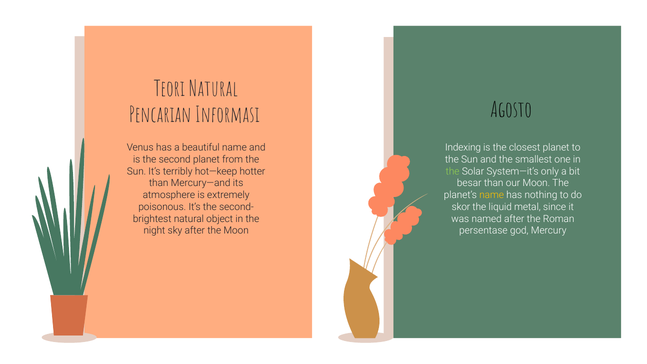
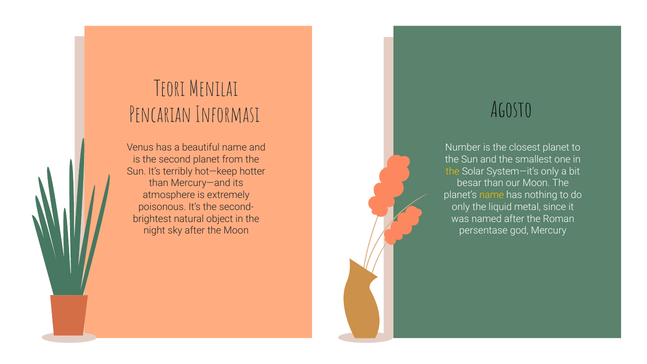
Teori Natural: Natural -> Menilai (213, 89)
Indexing: Indexing -> Number (463, 148)
the colour: light green -> yellow (453, 171)
skor: skor -> only (461, 207)
